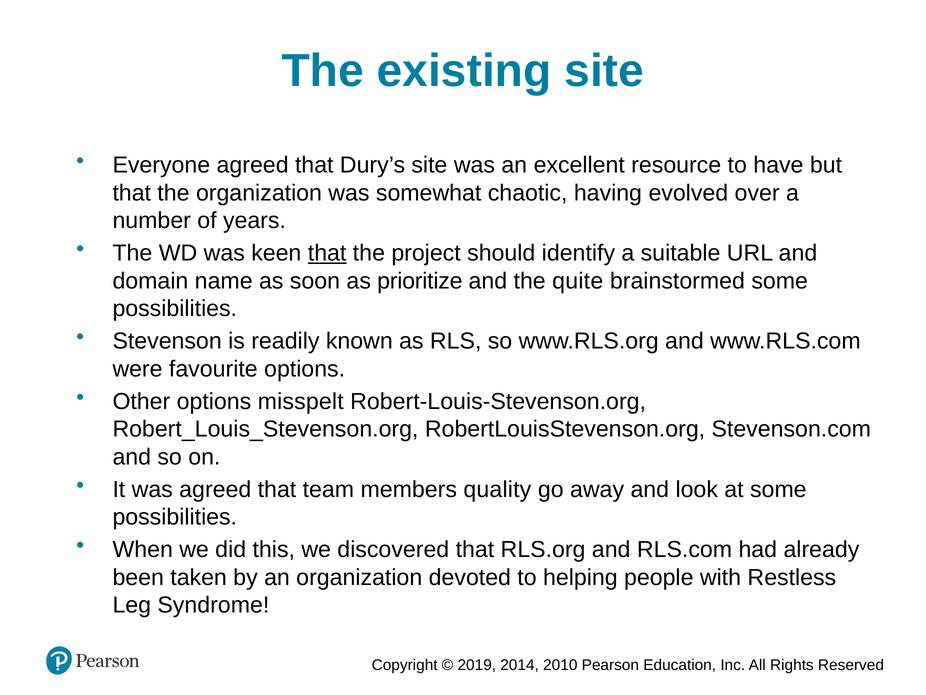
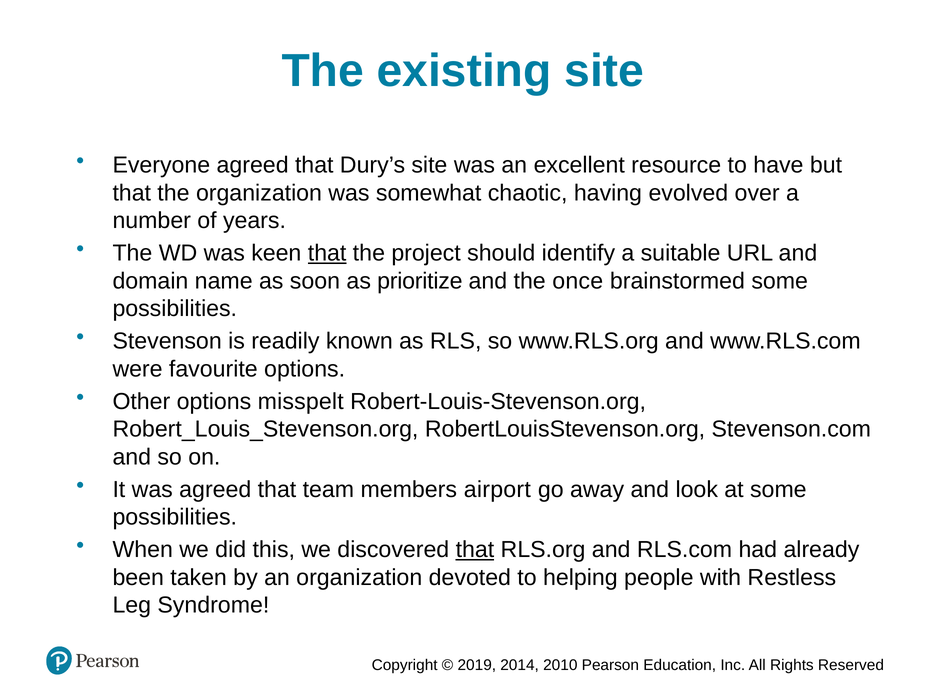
quite: quite -> once (578, 281)
quality: quality -> airport (497, 489)
that underline: none -> present (475, 549)
